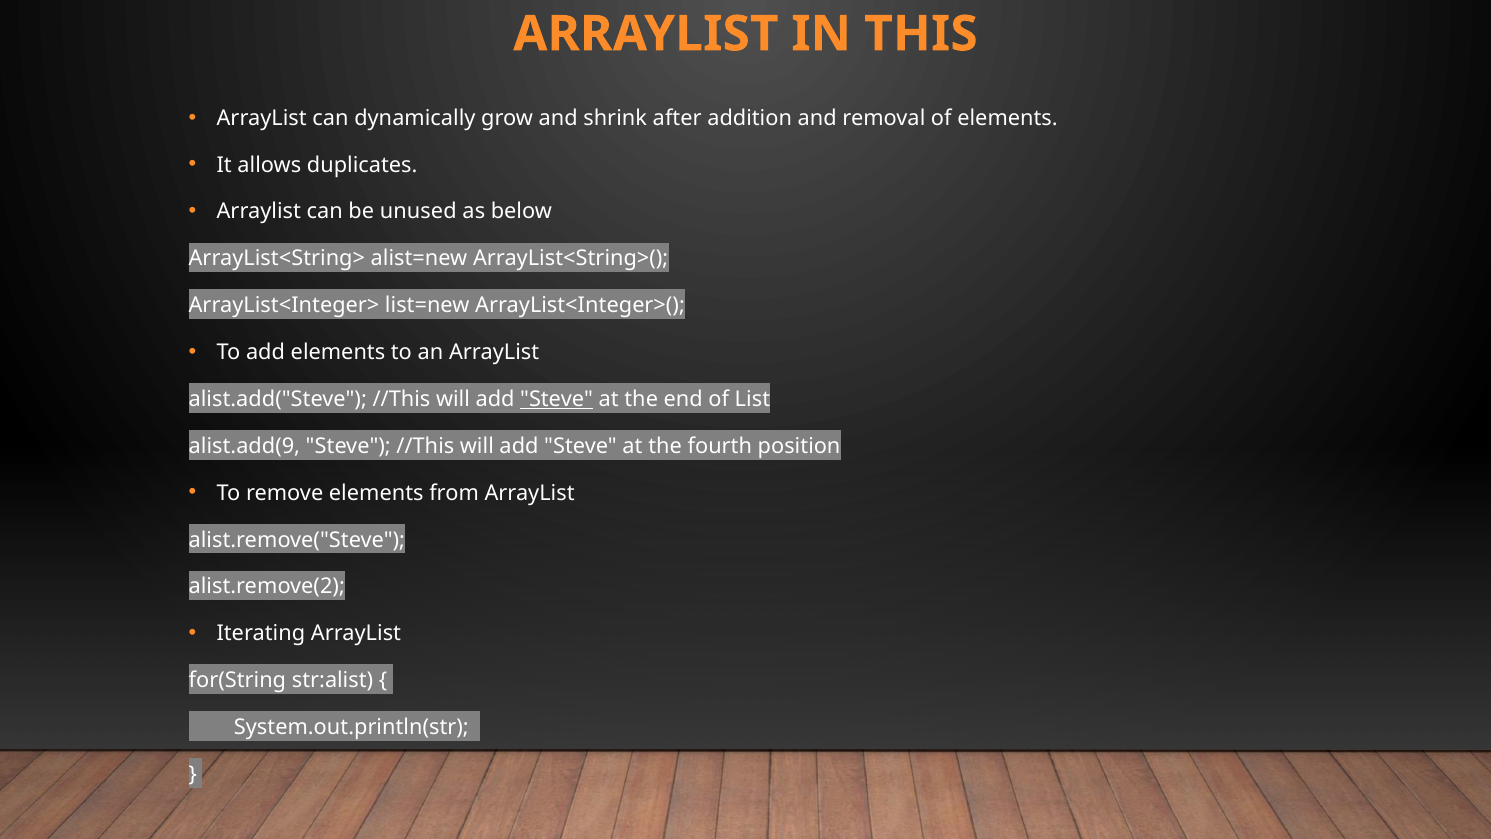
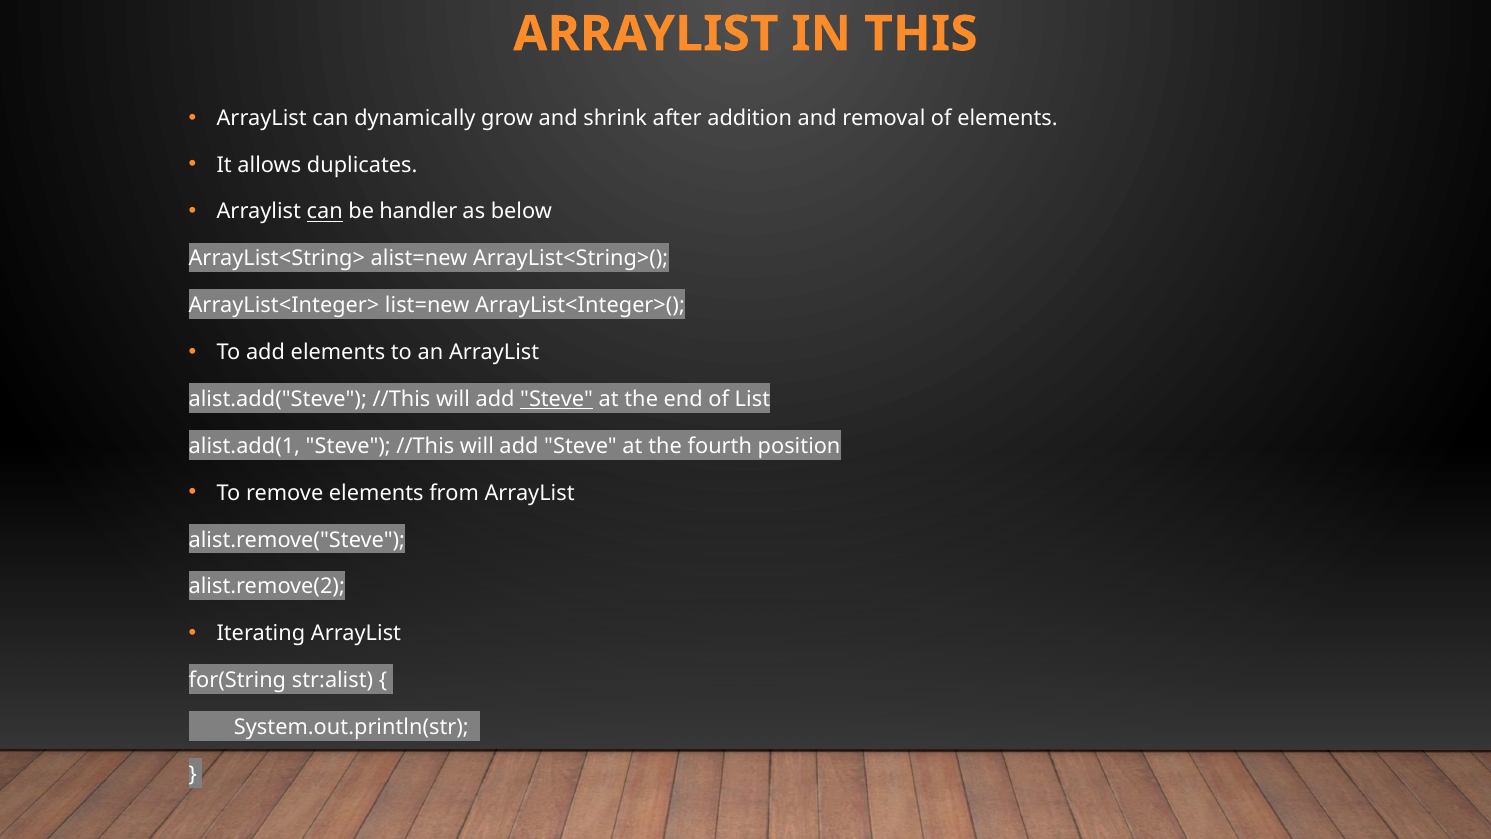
can underline: none -> present (325, 212)
unused: unused -> handler (418, 212)
alist.add(9: alist.add(9 -> alist.add(1 (244, 446)
